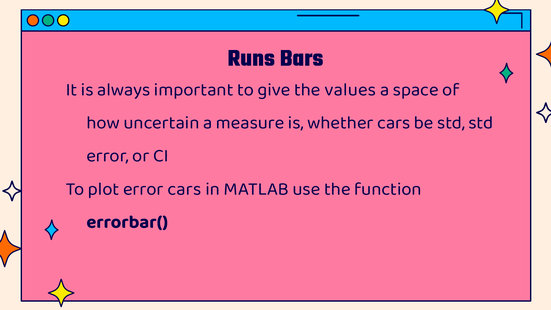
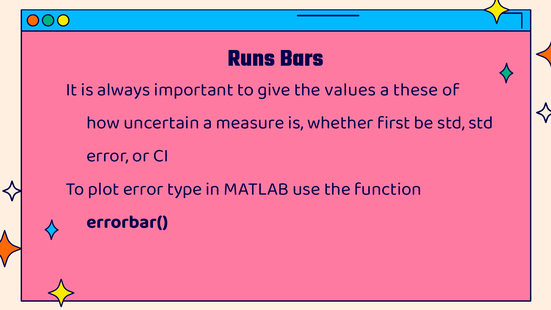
space: space -> these (416, 89)
whether cars: cars -> first (394, 122)
error cars: cars -> type (185, 189)
